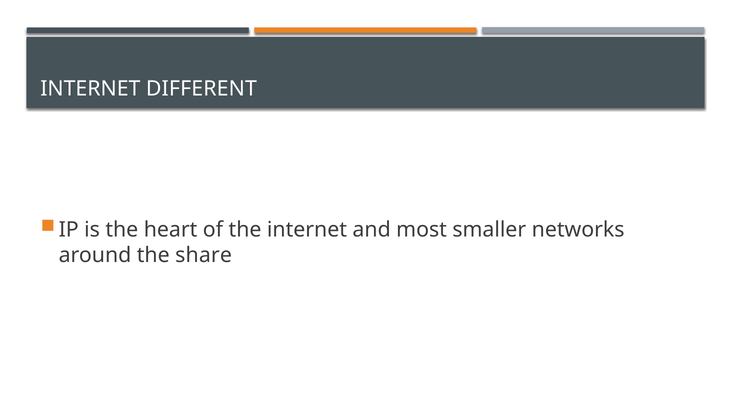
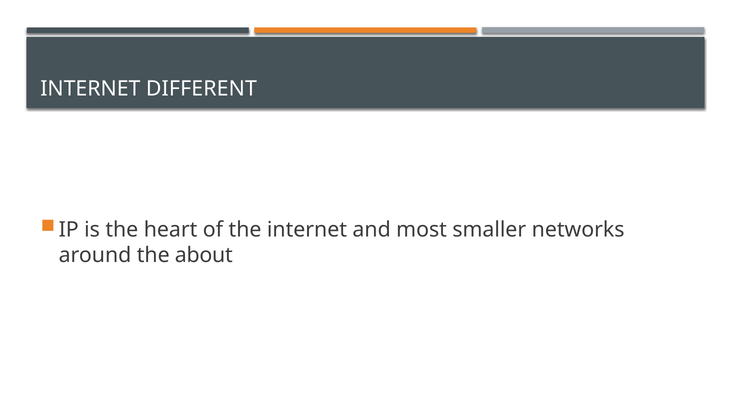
share: share -> about (204, 255)
